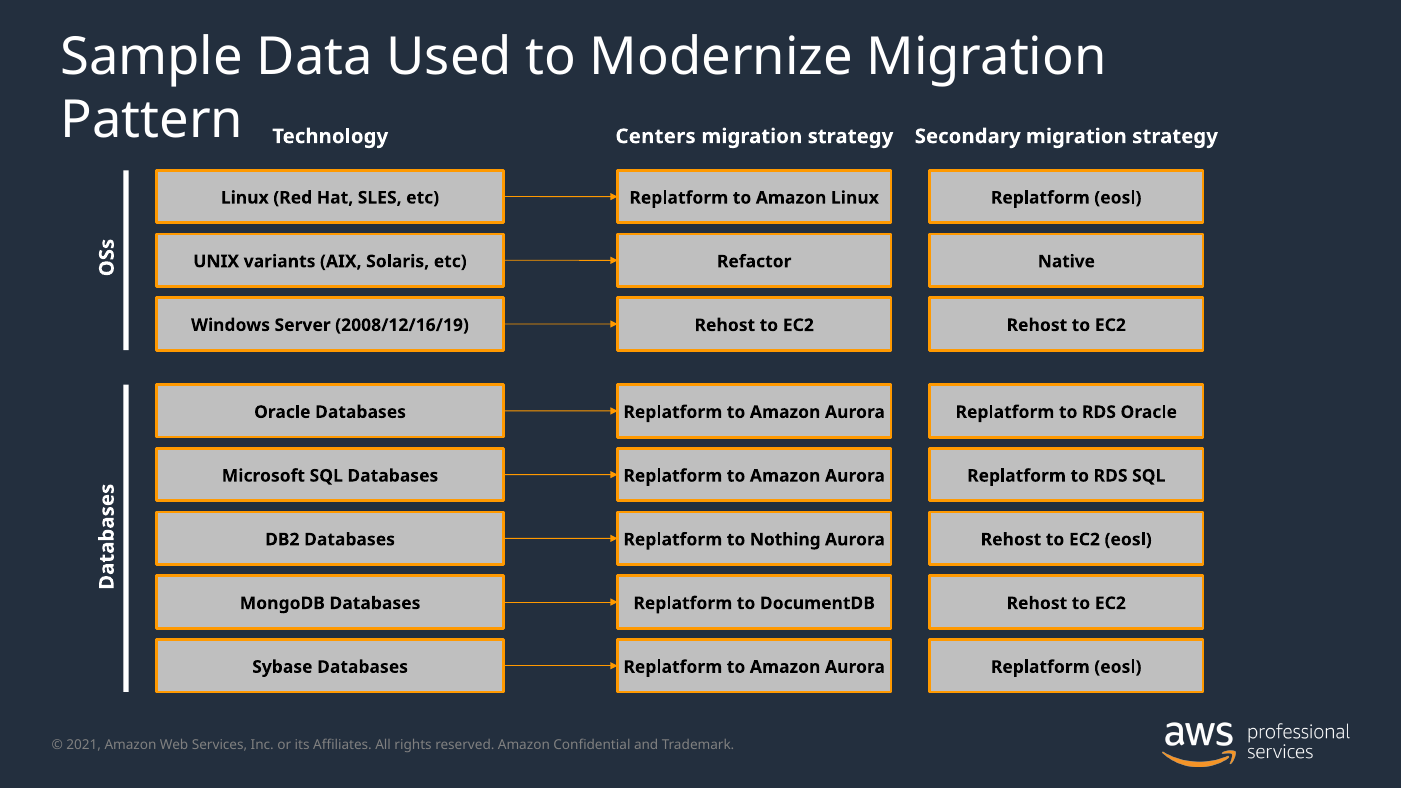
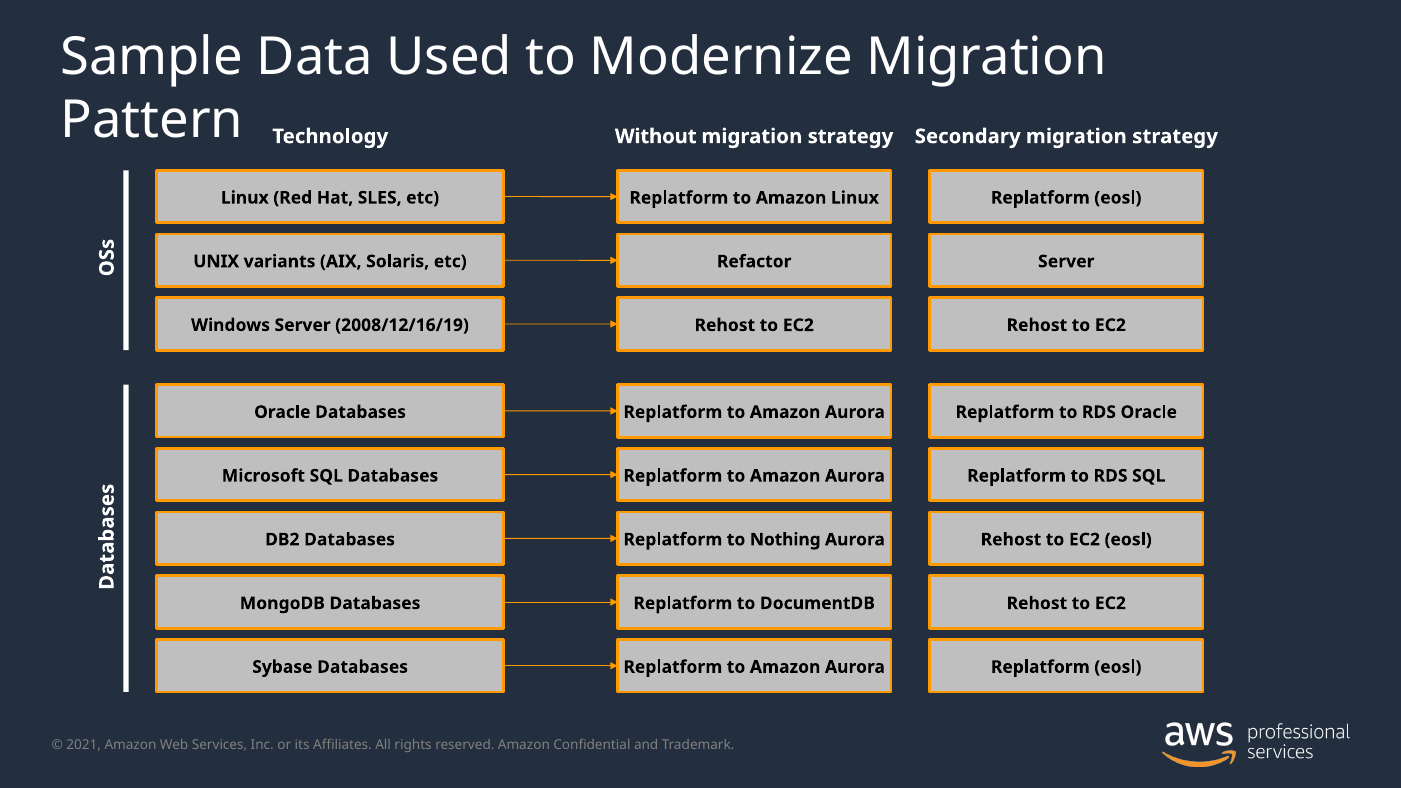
Centers: Centers -> Without (656, 136)
Native: Native -> Server (1066, 262)
